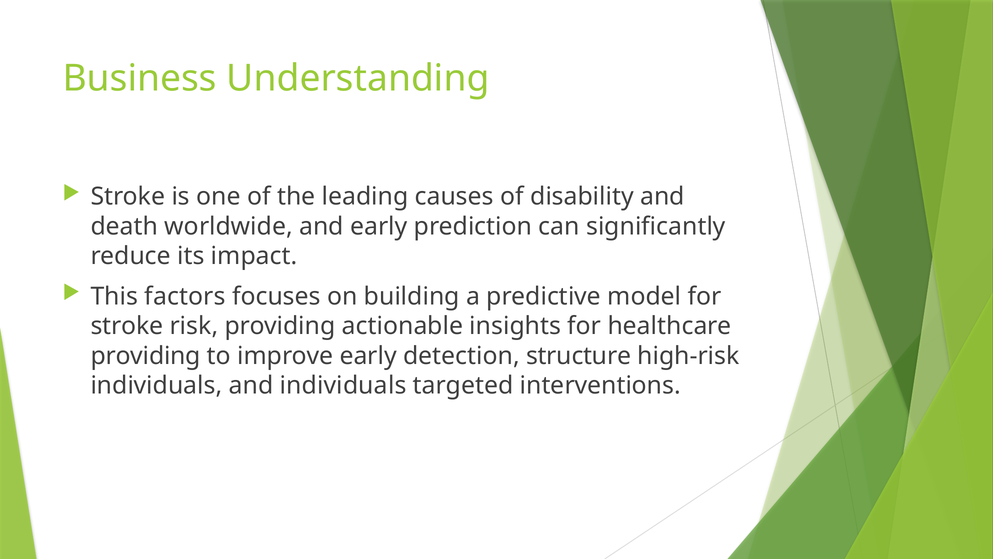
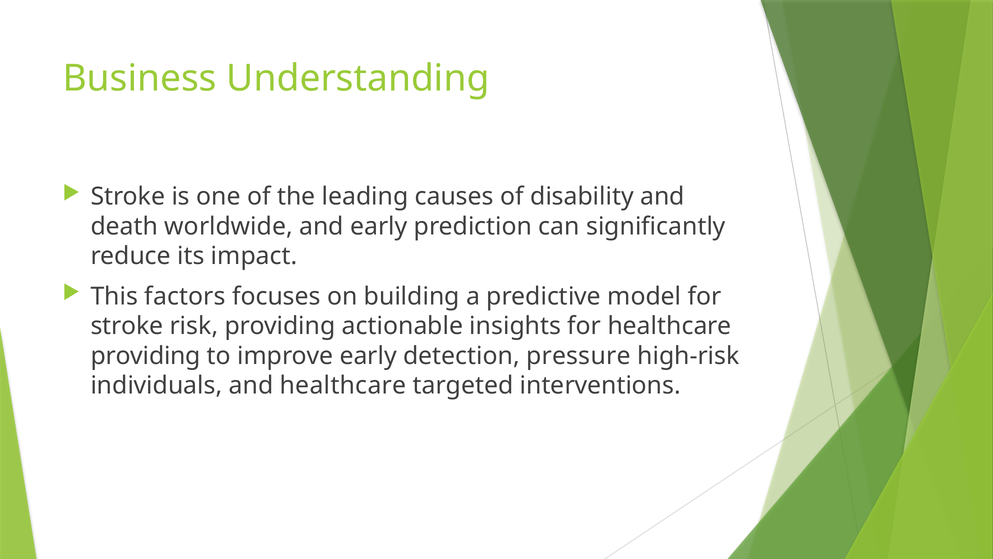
structure: structure -> pressure (578, 356)
and individuals: individuals -> healthcare (343, 385)
